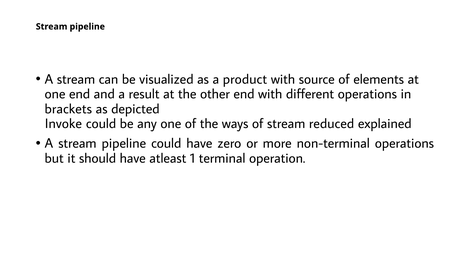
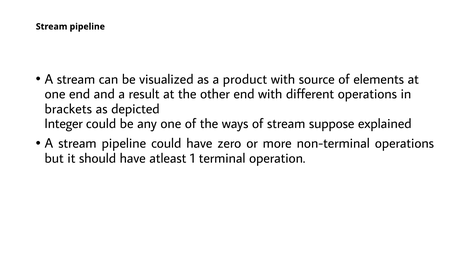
Invoke: Invoke -> Integer (64, 124)
reduced: reduced -> suppose (332, 124)
